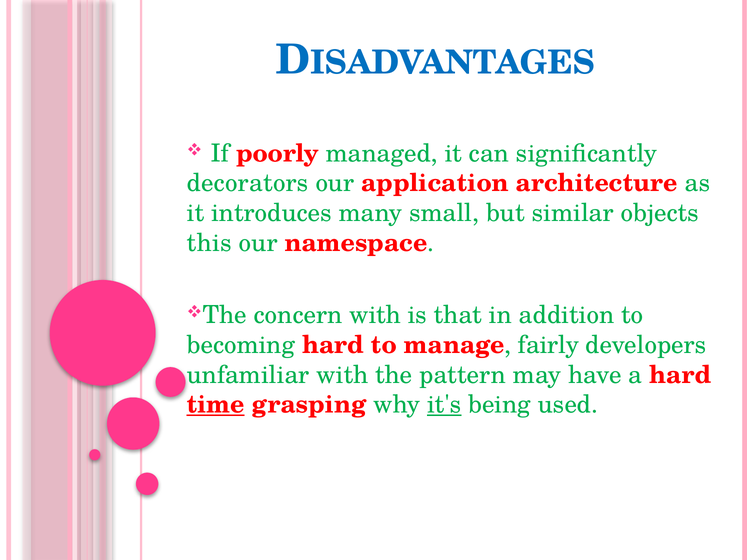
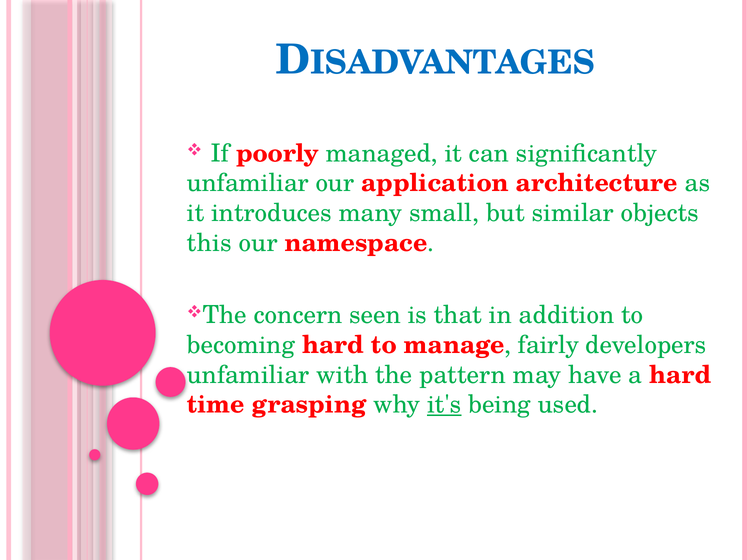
decorators: decorators -> unfamiliar (248, 183)
concern with: with -> seen (375, 315)
time underline: present -> none (216, 405)
